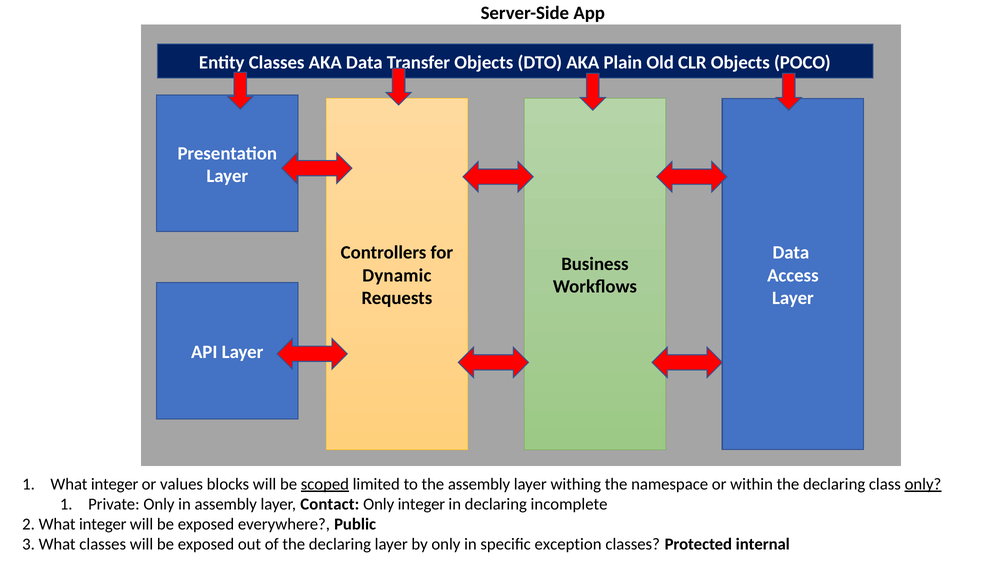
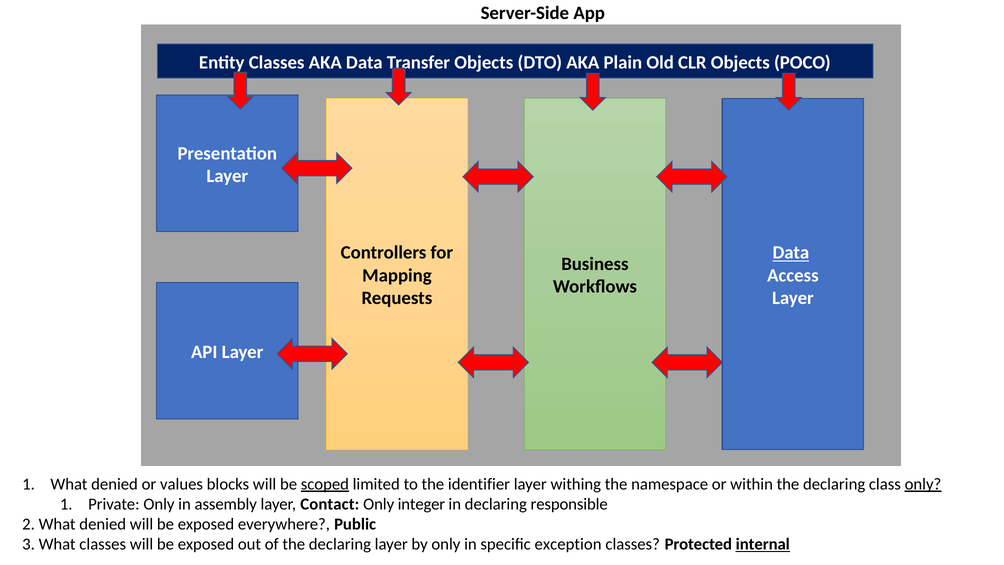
Data underline: none -> present (791, 253)
Dynamic: Dynamic -> Mapping (397, 275)
integer: integer -> denied (115, 484)
the assembly: assembly -> identifier (479, 484)
incomplete: incomplete -> responsible (569, 504)
2 What integer: integer -> denied (103, 524)
internal underline: none -> present (763, 544)
